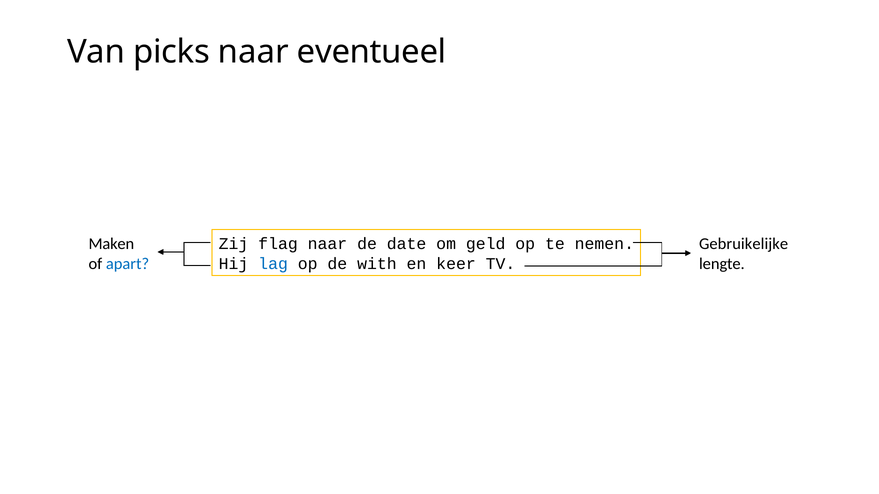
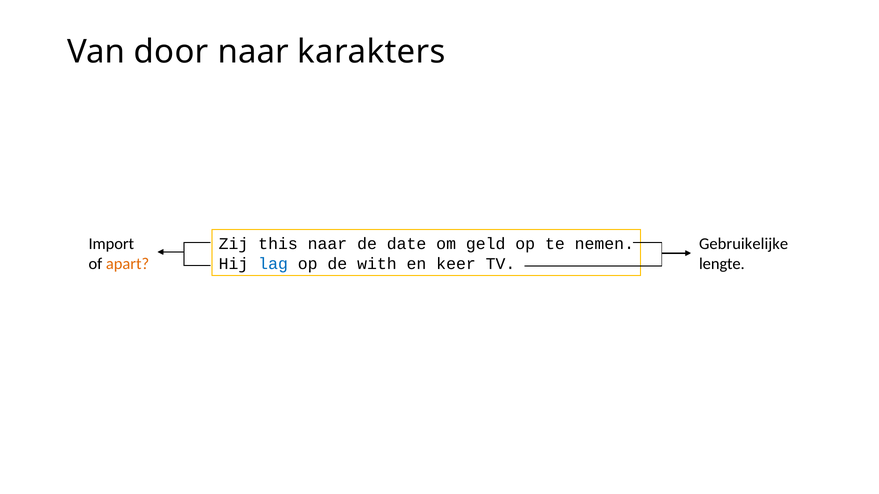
picks: picks -> door (171, 52)
eventueel: eventueel -> karakters (371, 52)
Maken: Maken -> Import (111, 244)
flag: flag -> this (278, 244)
apart colour: blue -> orange (128, 264)
